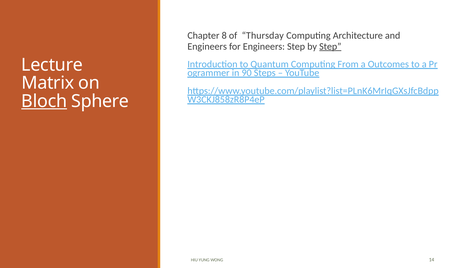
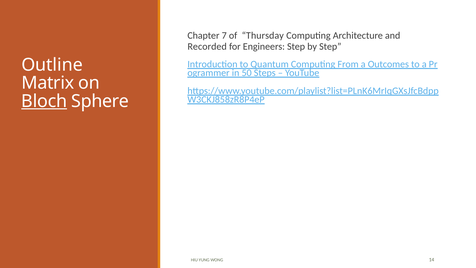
8: 8 -> 7 (224, 36)
Engineers: Engineers -> Recorded (207, 46)
Step underline: present -> none (330, 46)
Lecture: Lecture -> Outline (52, 65)
90: 90 -> 50 (247, 73)
